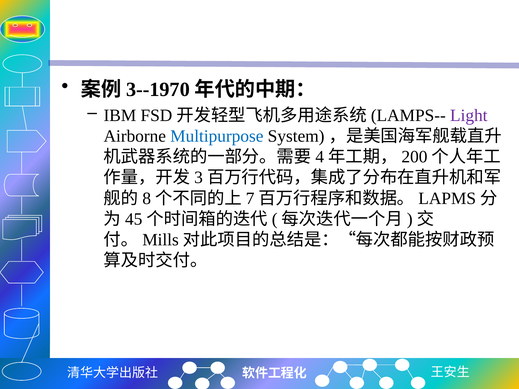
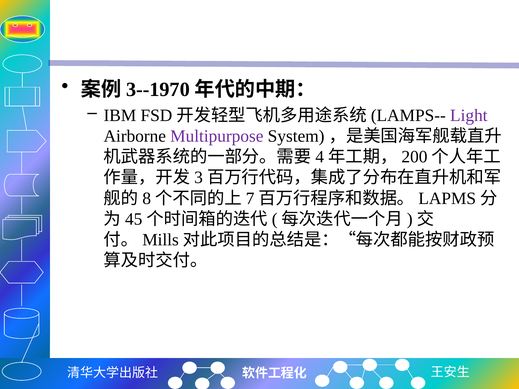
Multipurpose colour: blue -> purple (217, 136)
